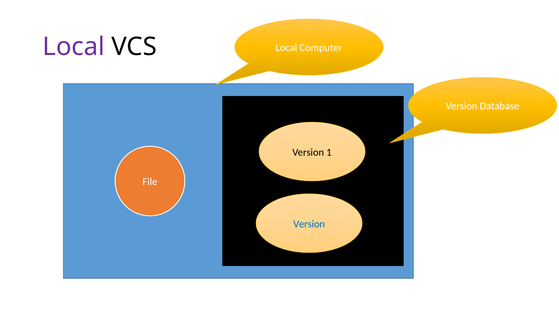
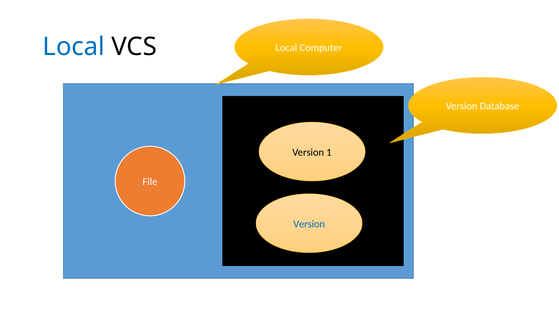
Local colour: purple -> blue (74, 47)
